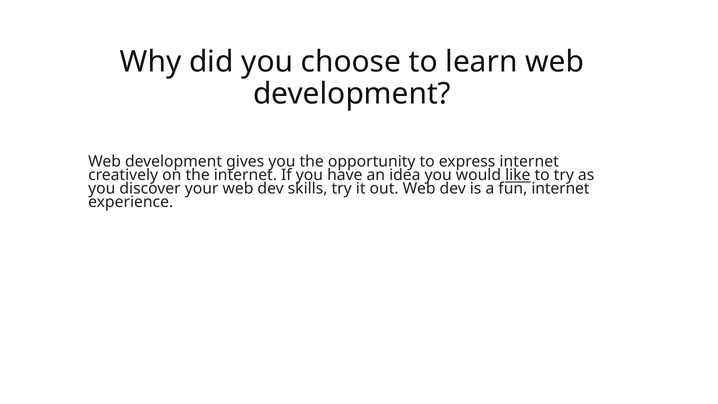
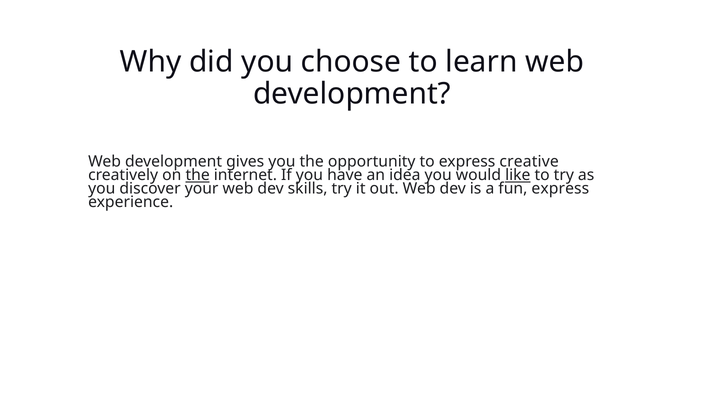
express internet: internet -> creative (529, 162)
the underline: none -> present (198, 175)
fun internet: internet -> express (560, 189)
